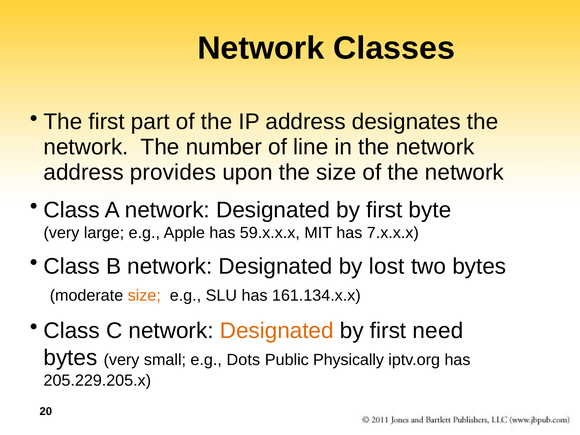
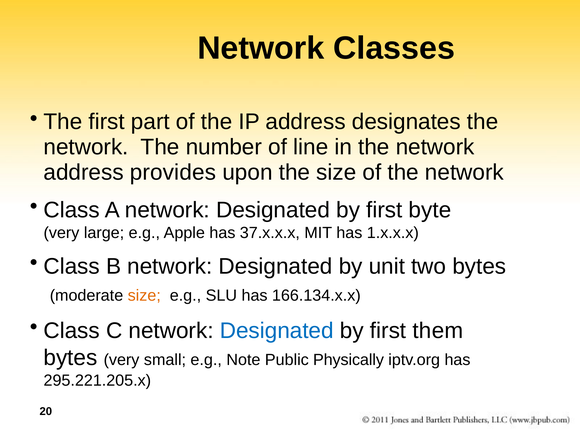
59.x.x.x: 59.x.x.x -> 37.x.x.x (270, 233)
7.x.x.x: 7.x.x.x -> 1.x.x.x (393, 233)
lost: lost -> unit (387, 266)
161.134.x.x: 161.134.x.x -> 166.134.x.x (316, 296)
Designated colour: orange -> blue (277, 331)
need: need -> them (438, 331)
Dots: Dots -> Note (243, 360)
205.229.205.x: 205.229.205.x -> 295.221.205.x (97, 380)
